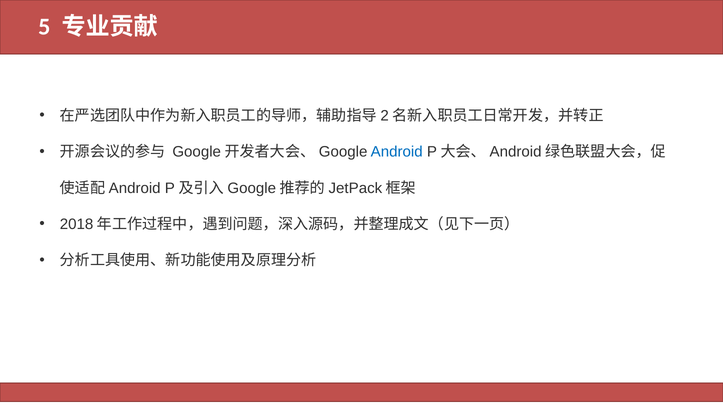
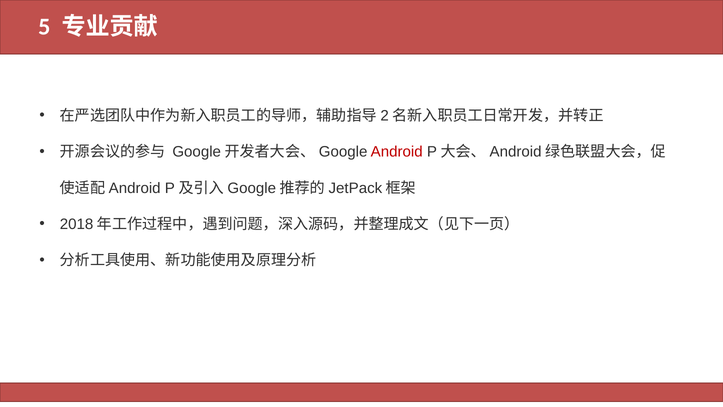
Android colour: blue -> red (397, 152)
